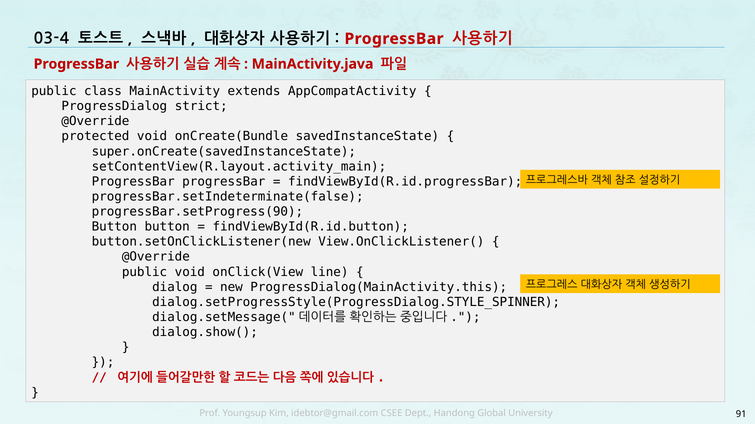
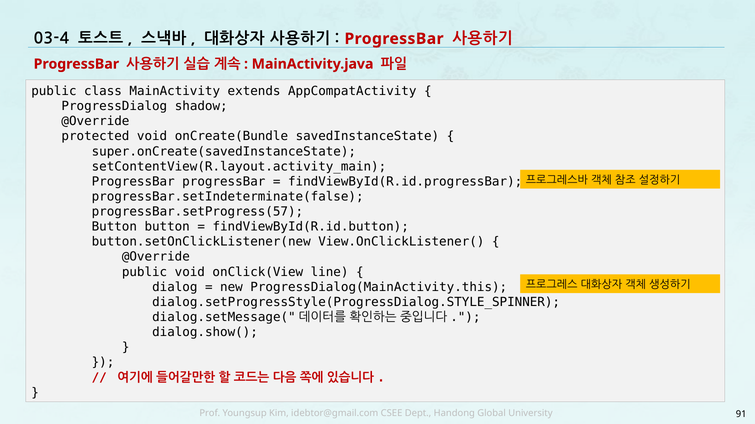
strict: strict -> shadow (201, 106)
progressBar.setProgress(90: progressBar.setProgress(90 -> progressBar.setProgress(57 (197, 212)
